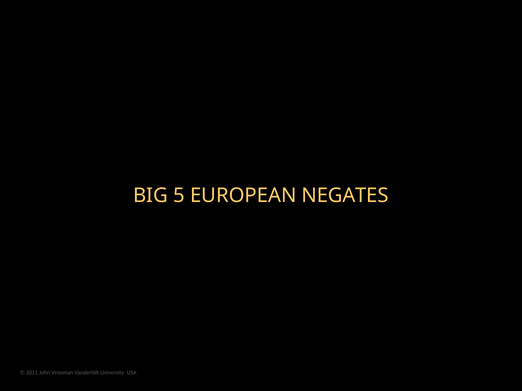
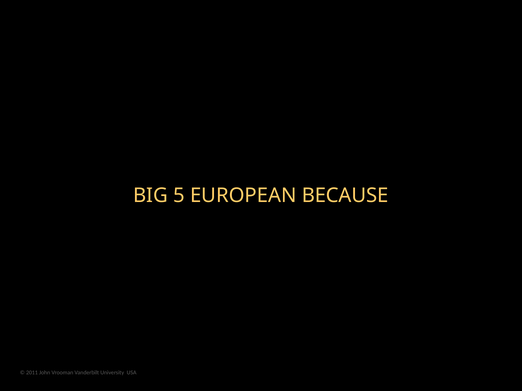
NEGATES: NEGATES -> BECAUSE (345, 196)
